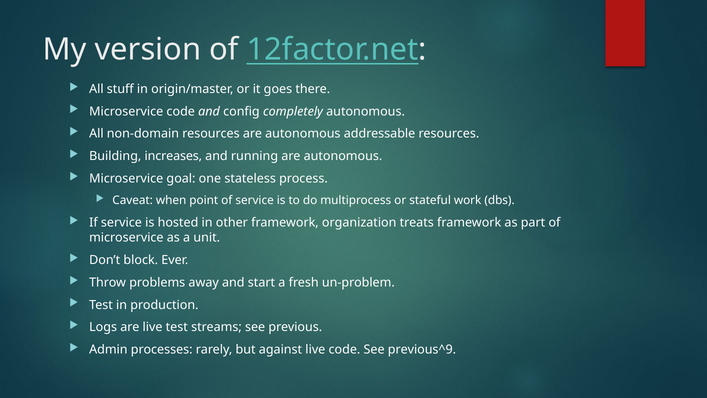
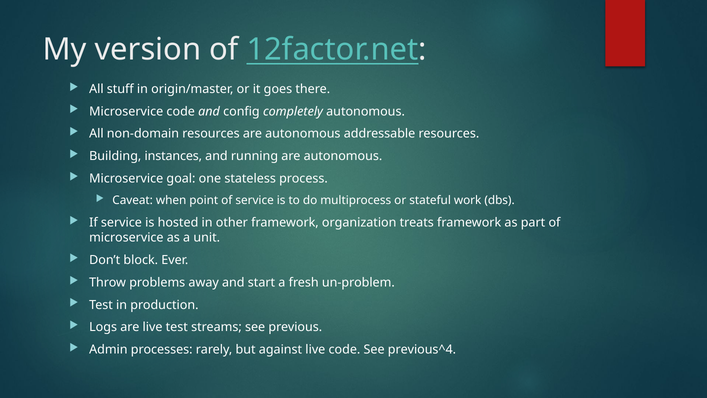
increases: increases -> instances (173, 156)
previous^9: previous^9 -> previous^4 (422, 349)
